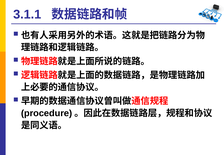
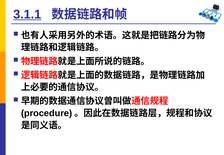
3.1.1 underline: none -> present (27, 14)
